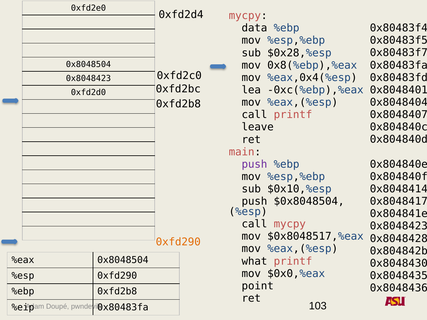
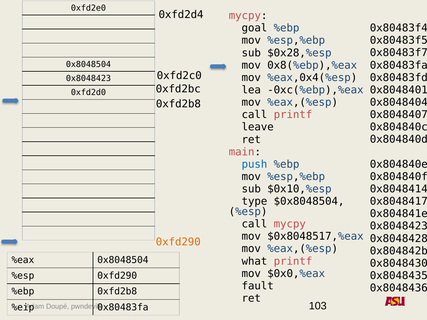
data: data -> goal (254, 28)
push colour: purple -> blue (254, 164)
push: push -> type (254, 202)
point: point -> fault (258, 286)
